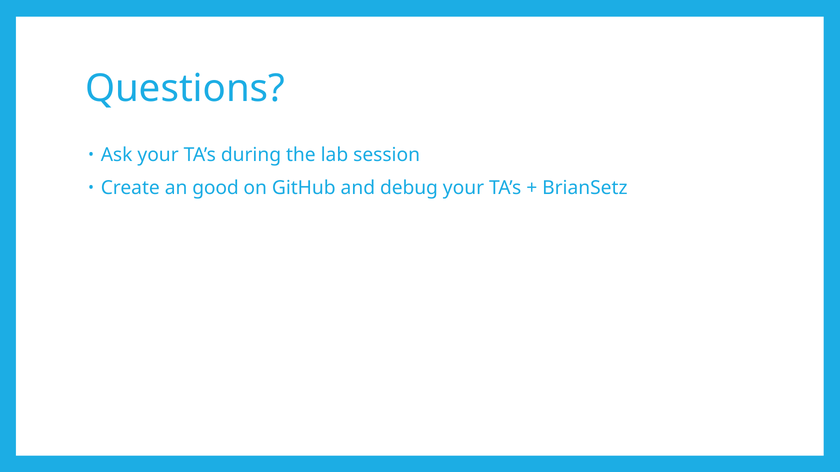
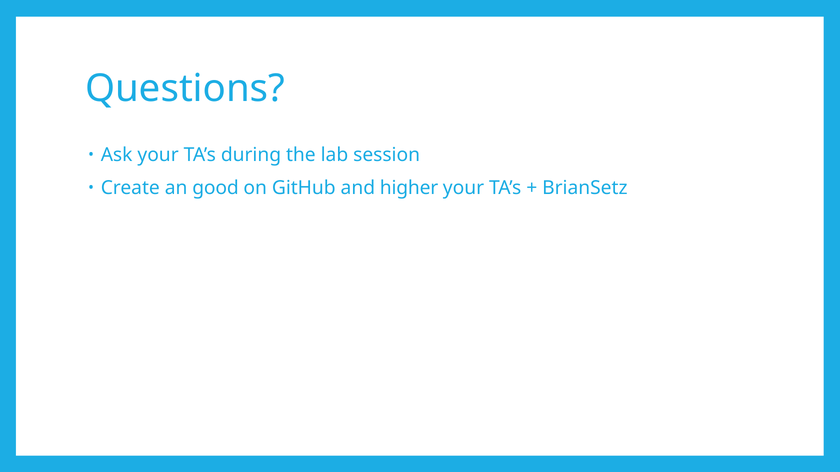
debug: debug -> higher (409, 188)
